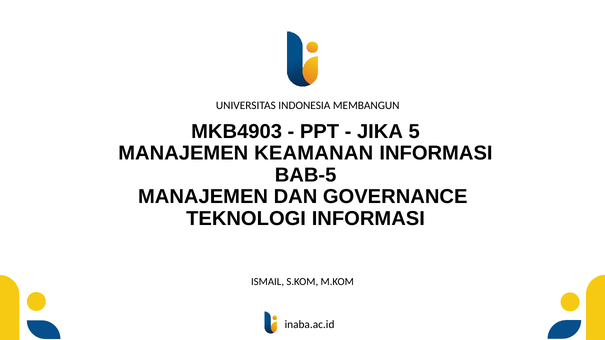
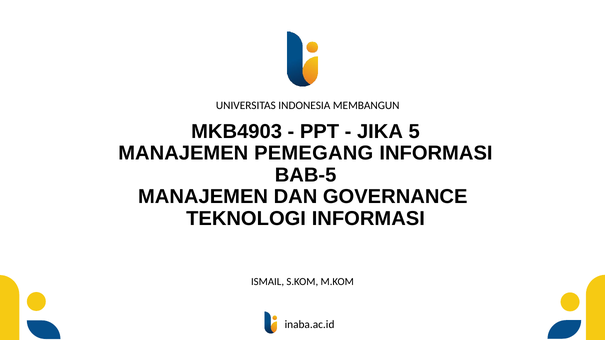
KEAMANAN: KEAMANAN -> PEMEGANG (314, 153)
